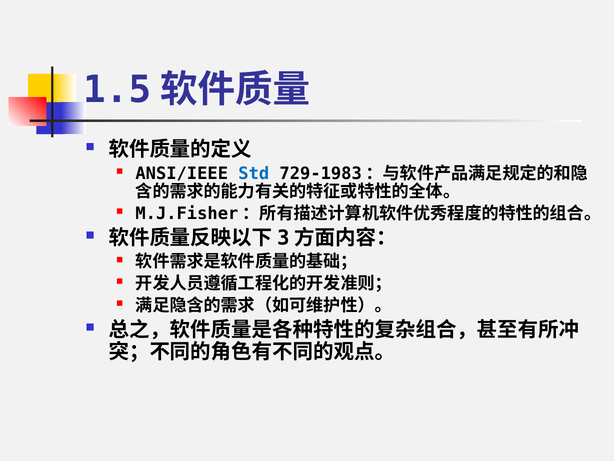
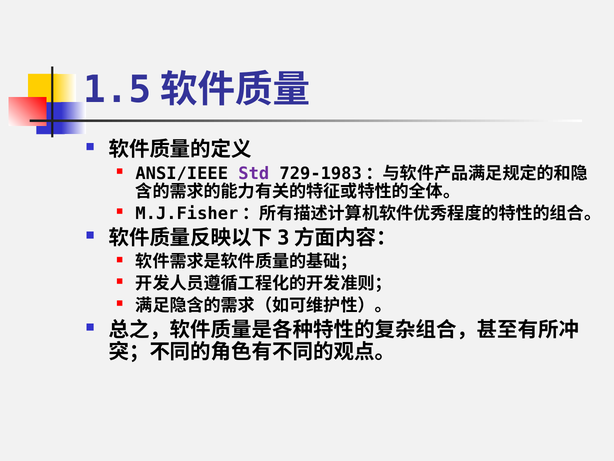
Std colour: blue -> purple (254, 173)
